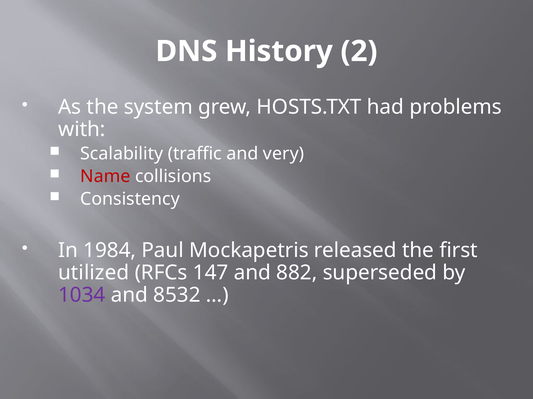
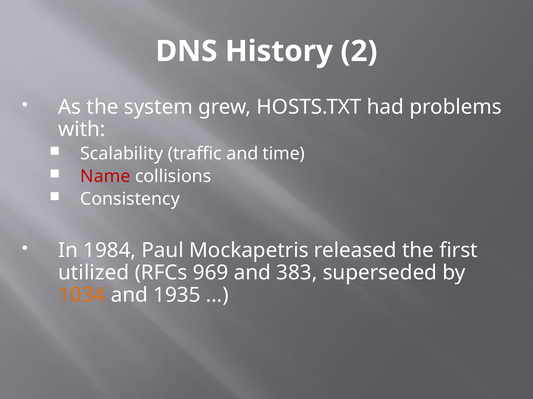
very: very -> time (284, 154)
147: 147 -> 969 (211, 273)
882: 882 -> 383 (297, 273)
1034 colour: purple -> orange (82, 296)
8532: 8532 -> 1935 (177, 296)
